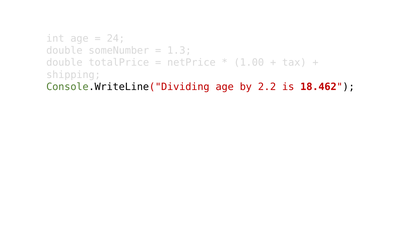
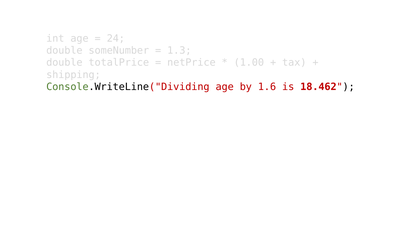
2.2: 2.2 -> 1.6 (267, 87)
